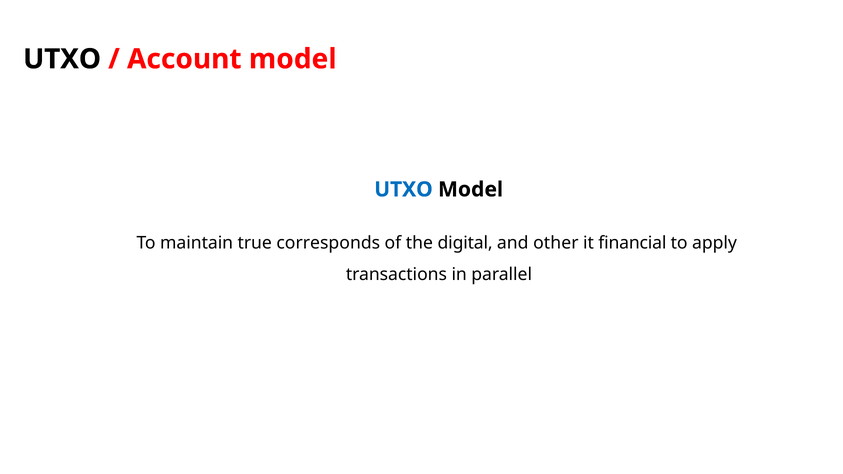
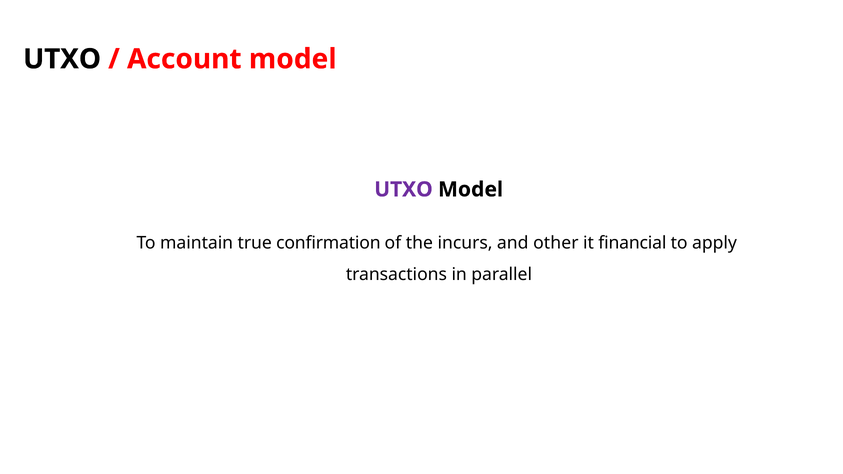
UTXO colour: blue -> purple (403, 190)
corresponds: corresponds -> confirmation (328, 243)
digital: digital -> incurs (465, 243)
